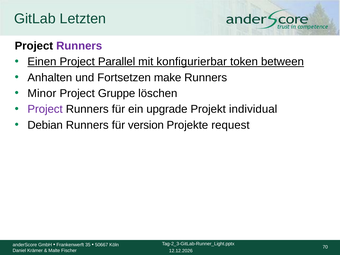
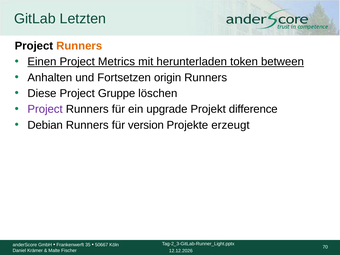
Runners colour: purple -> orange (79, 46)
Parallel: Parallel -> Metrics (117, 62)
konfigurierbar: konfigurierbar -> herunterladen (192, 62)
make: make -> origin (168, 78)
Minor: Minor -> Diese (42, 93)
individual: individual -> difference (253, 109)
request: request -> erzeugt (230, 125)
